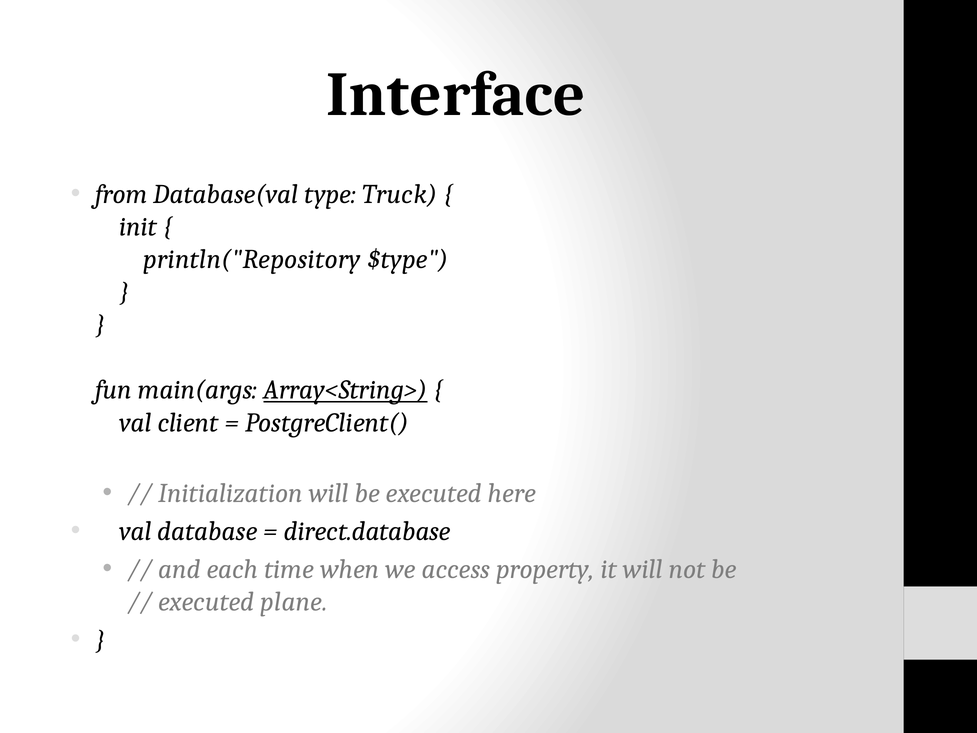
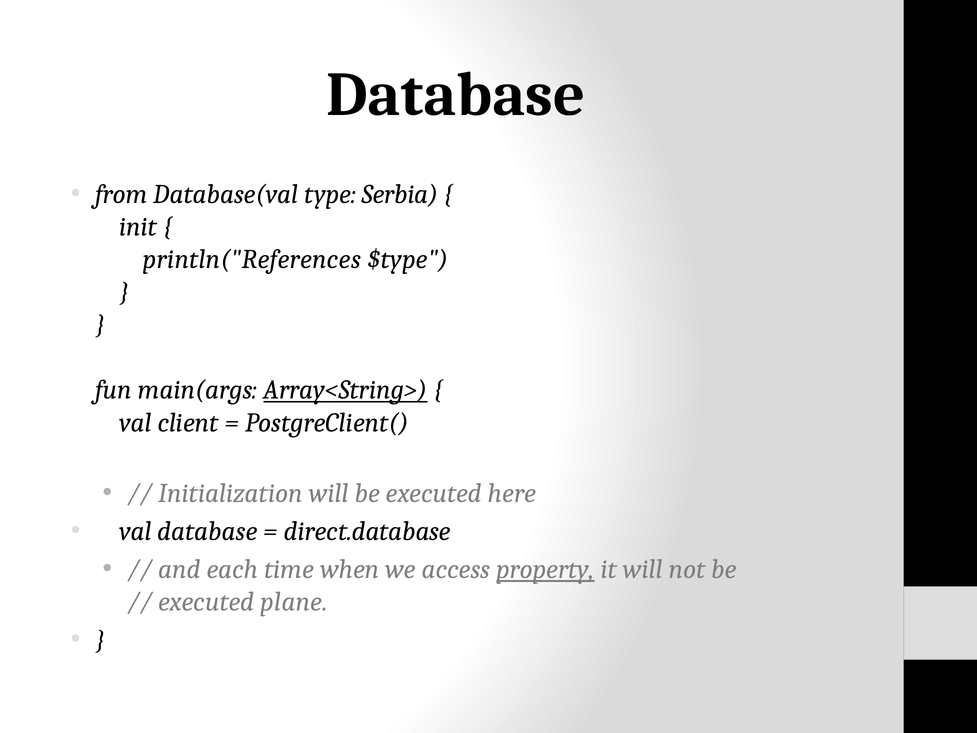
Interface: Interface -> Database (456, 95)
Truck: Truck -> Serbia (400, 194)
println("Repository: println("Repository -> println("References (252, 259)
property underline: none -> present (545, 569)
